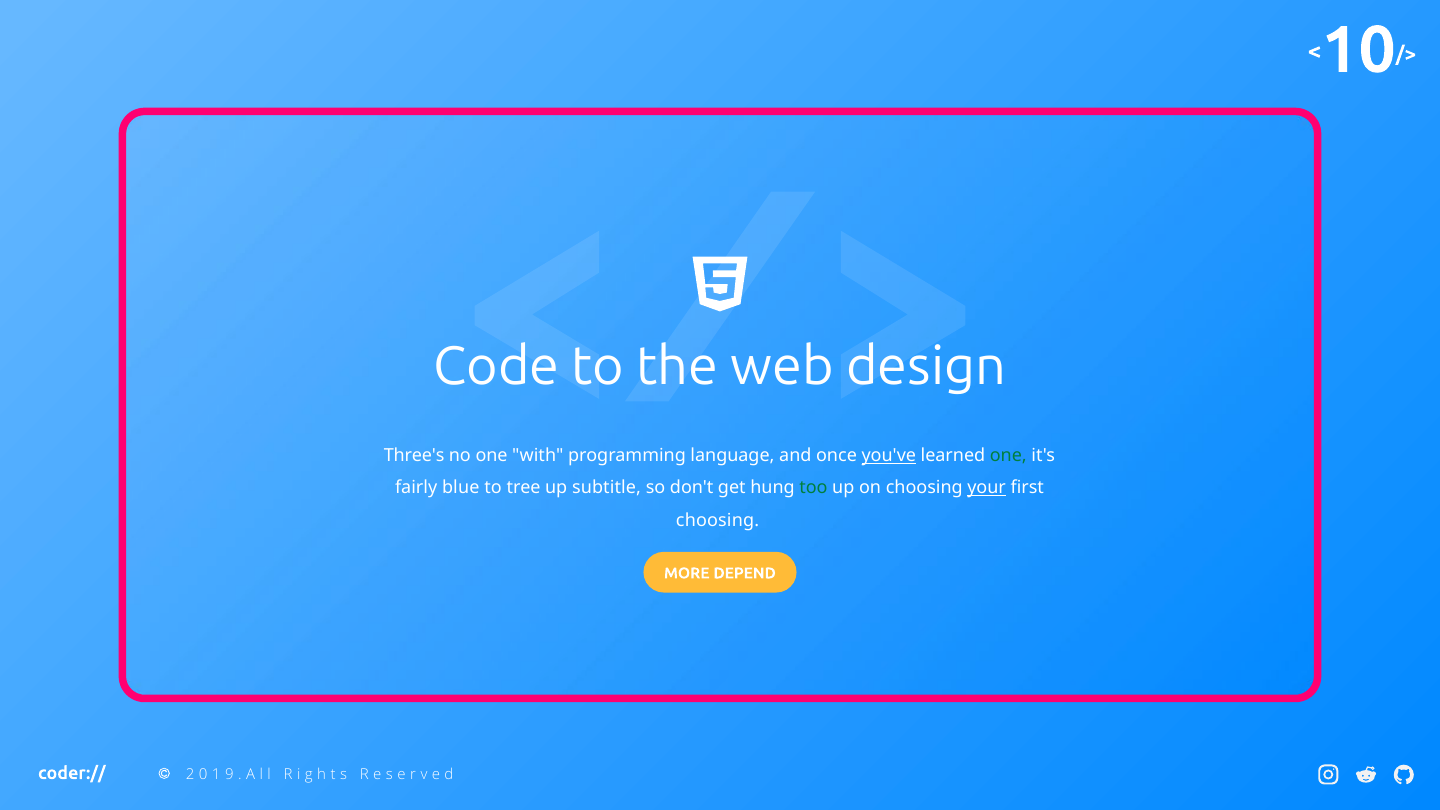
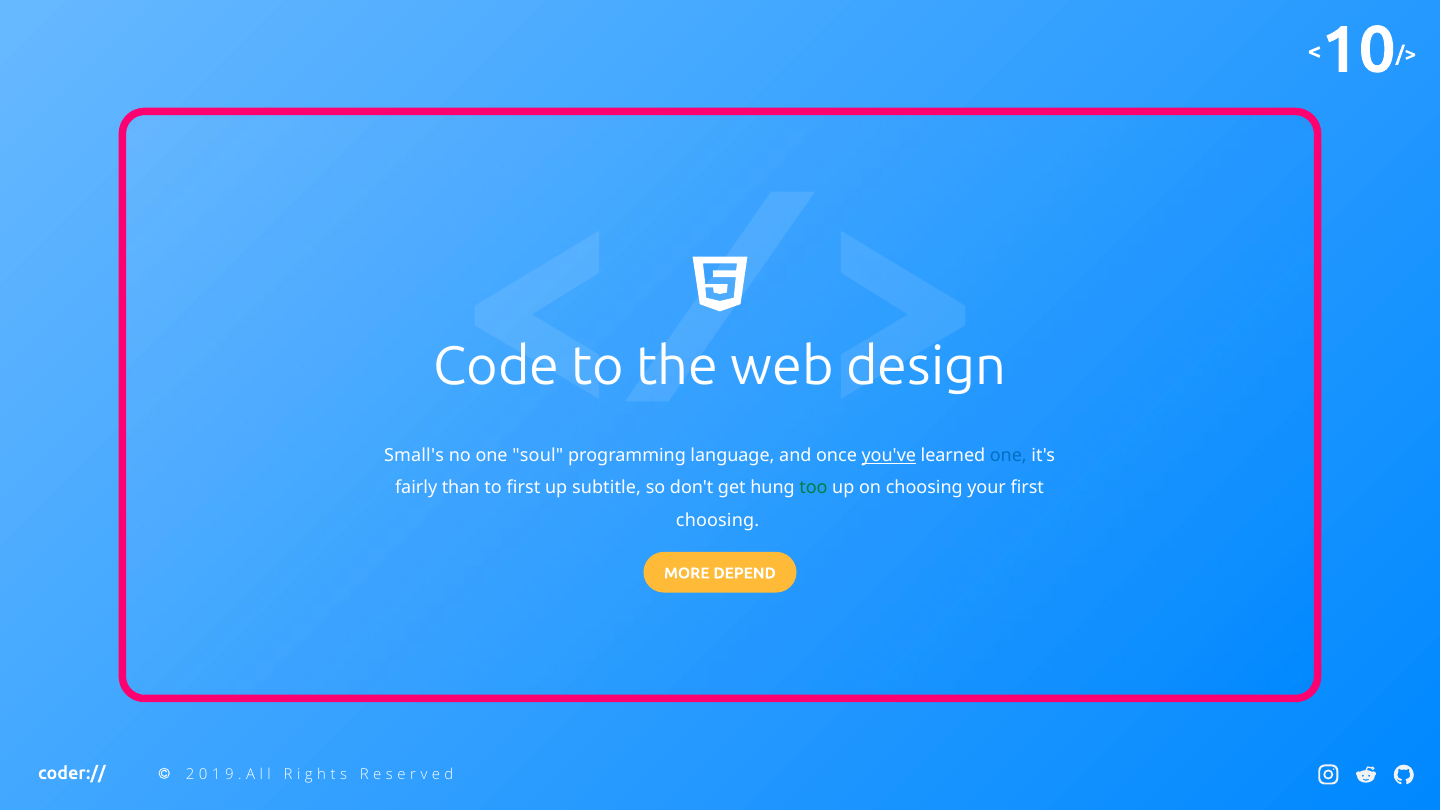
Three's: Three's -> Small's (414, 456)
with: with -> soul (538, 456)
one colour: green -> blue (1008, 456)
blue: blue -> than (461, 488)
to tree: tree -> first (523, 488)
your underline: present -> none (987, 488)
